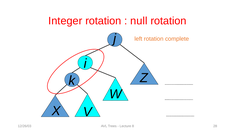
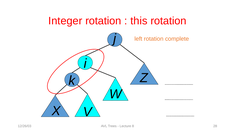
null: null -> this (139, 21)
